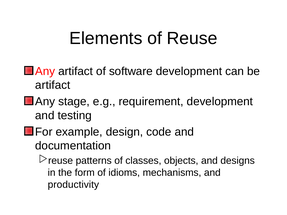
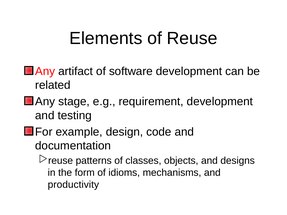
artifact: artifact -> related (53, 85)
